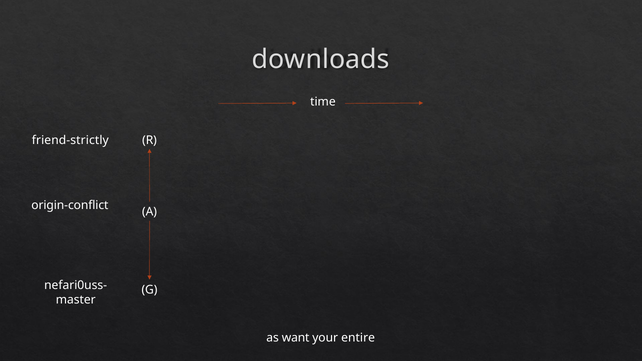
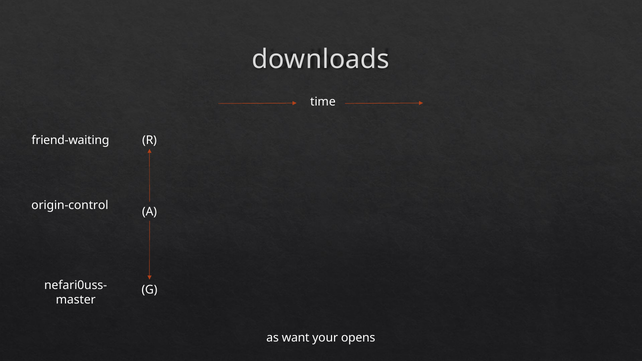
friend-strictly: friend-strictly -> friend-waiting (70, 140)
origin-conflict: origin-conflict -> origin-control (70, 205)
entire: entire -> opens (358, 338)
